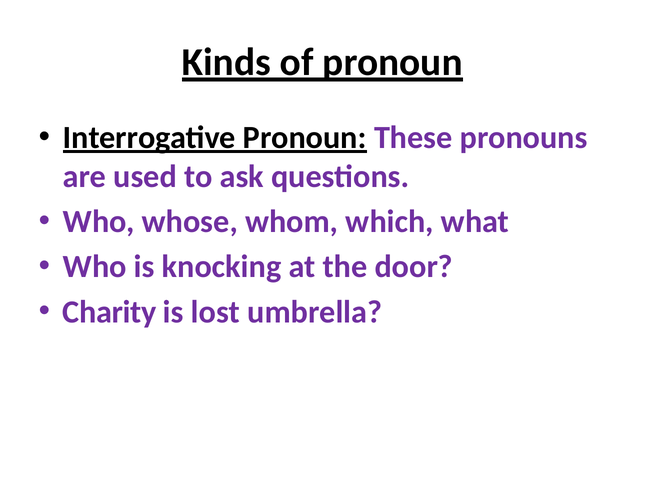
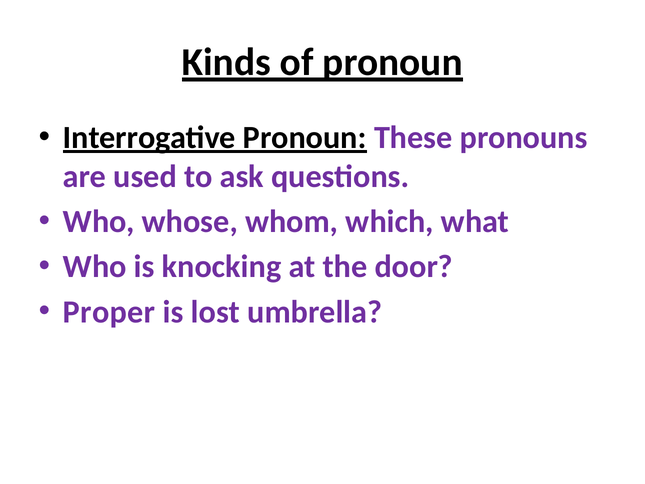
Charity: Charity -> Proper (109, 312)
